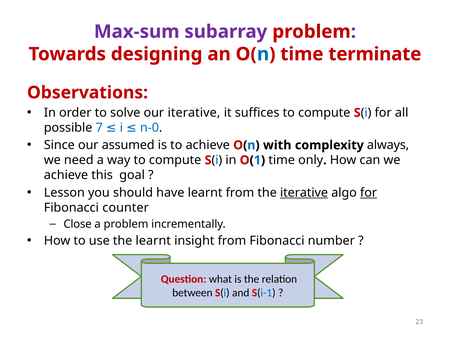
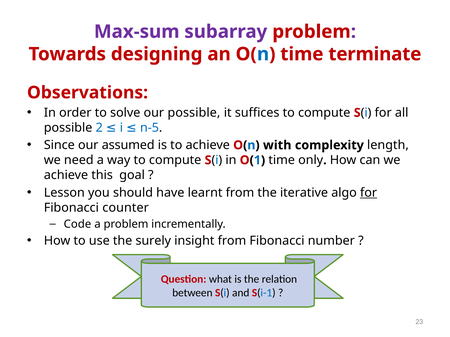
our iterative: iterative -> possible (194, 113)
7: 7 -> 2 (99, 128)
n-0: n-0 -> n-5 (149, 128)
always: always -> length (388, 145)
iterative underline: present -> none (304, 193)
Close: Close -> Code (77, 224)
the learnt: learnt -> surely (153, 241)
